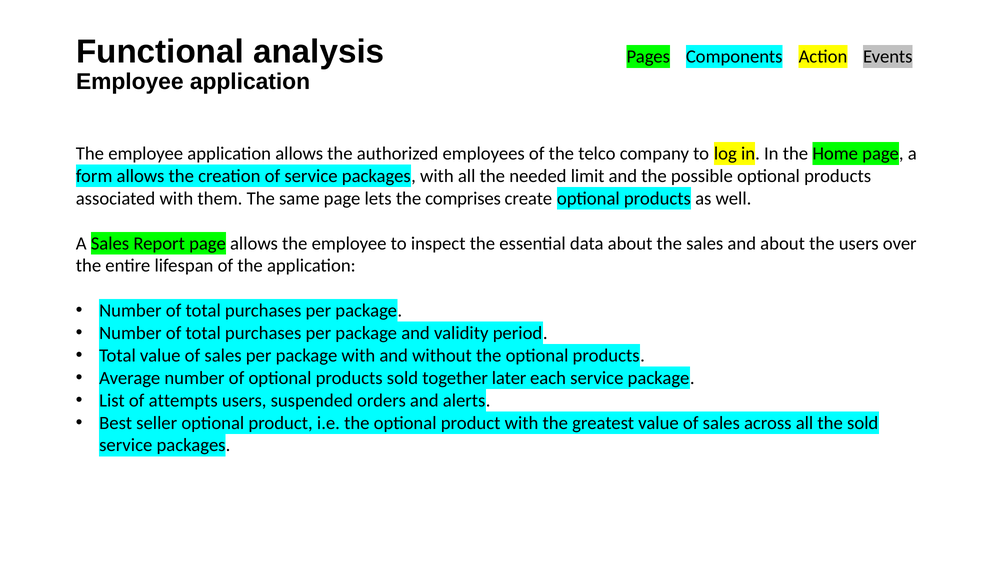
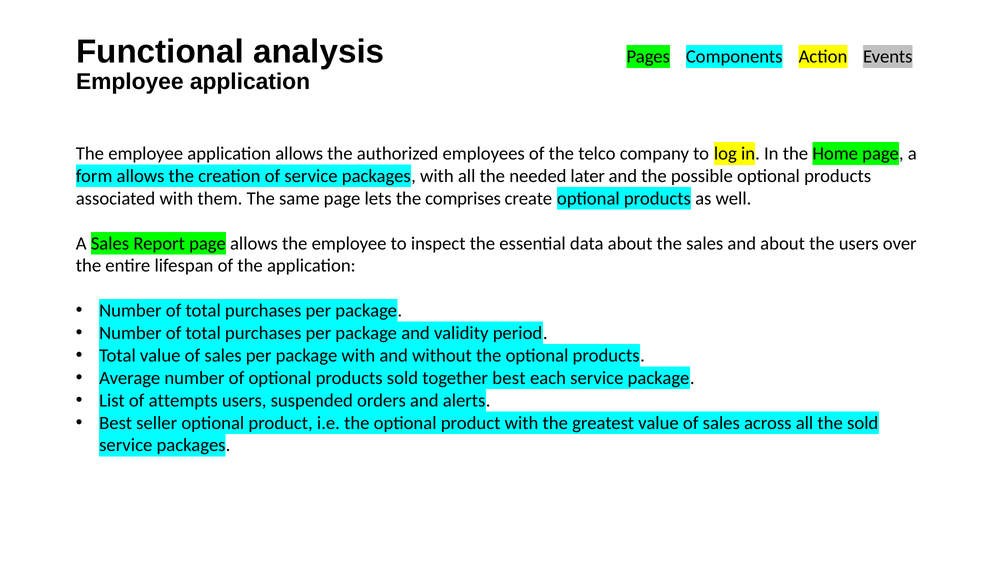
limit: limit -> later (588, 176)
together later: later -> best (509, 378)
